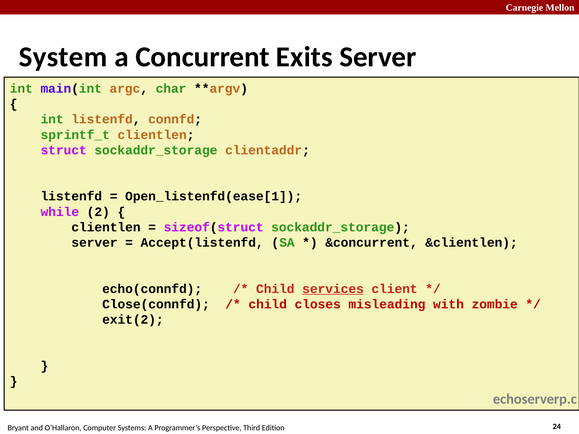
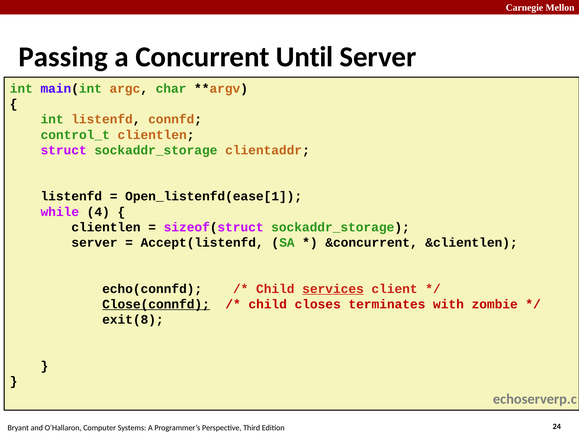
System: System -> Passing (63, 57)
Exits: Exits -> Until (305, 57)
sprintf_t: sprintf_t -> control_t (75, 135)
2: 2 -> 4 (98, 212)
Close(connfd underline: none -> present (156, 304)
misleading: misleading -> terminates (387, 304)
exit(2: exit(2 -> exit(8 (133, 320)
